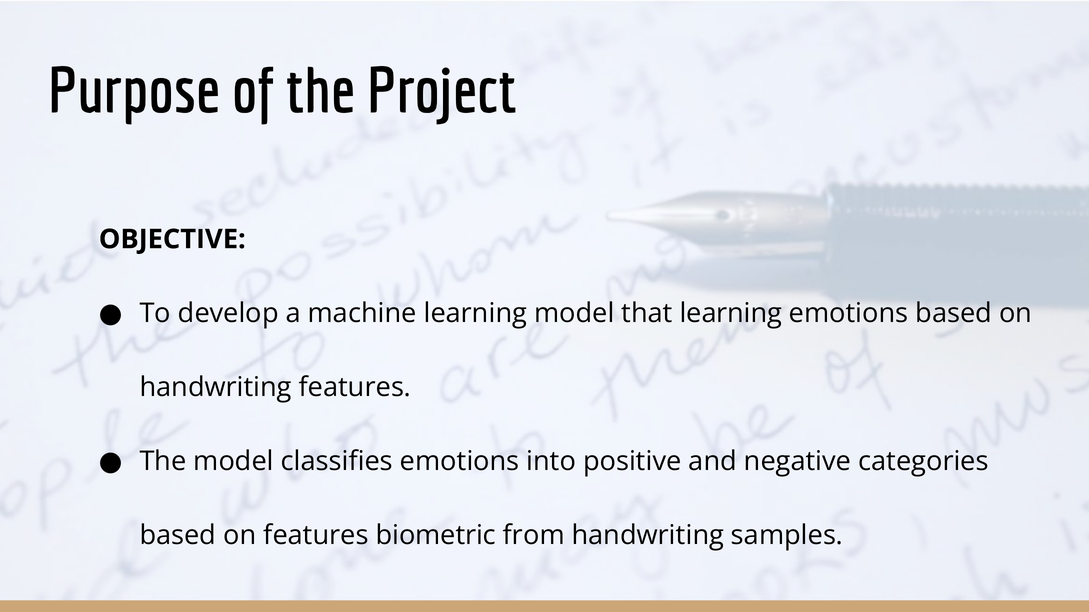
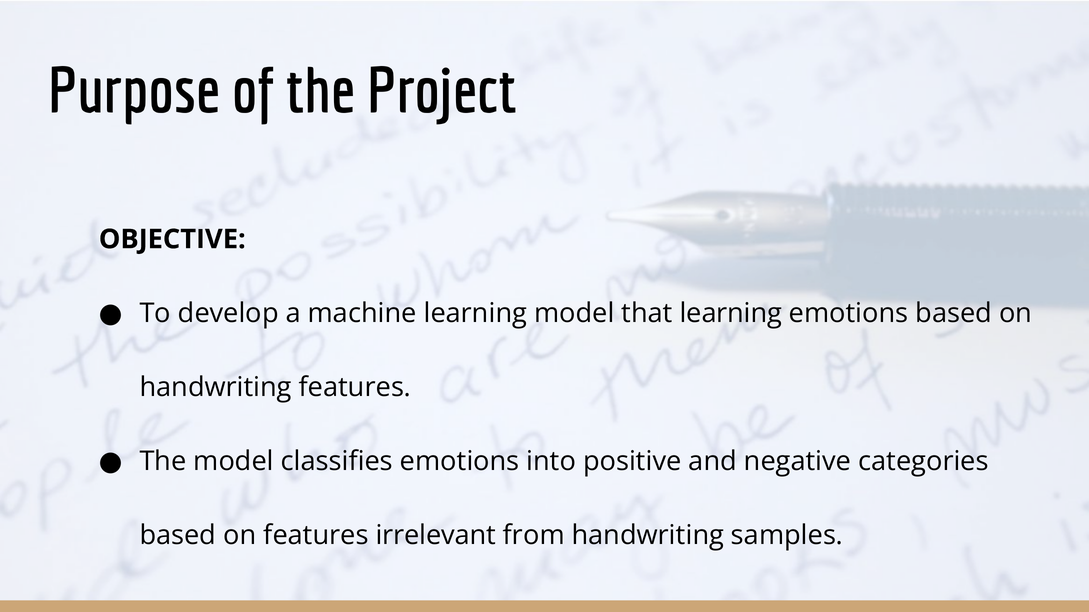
biometric: biometric -> irrelevant (436, 536)
